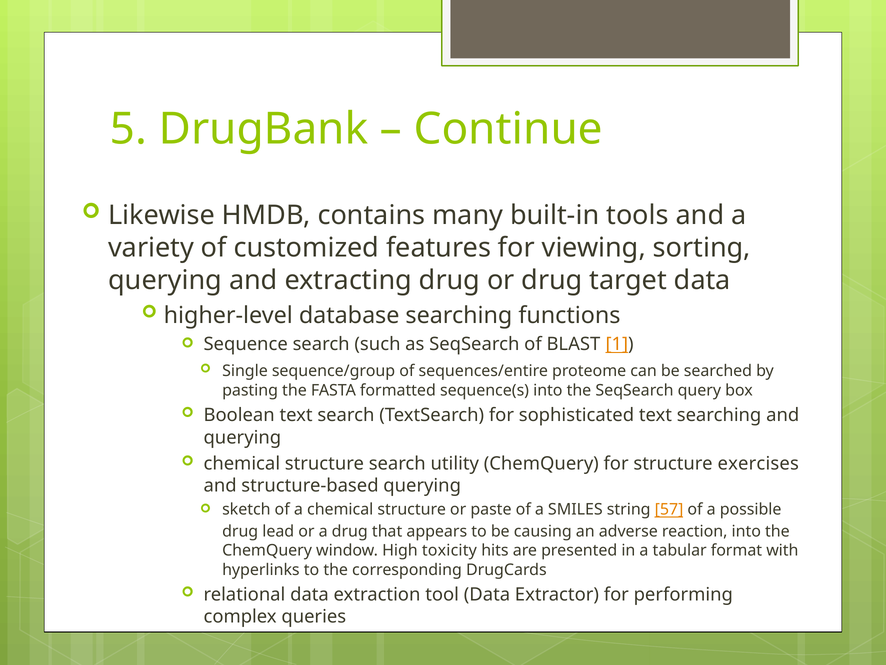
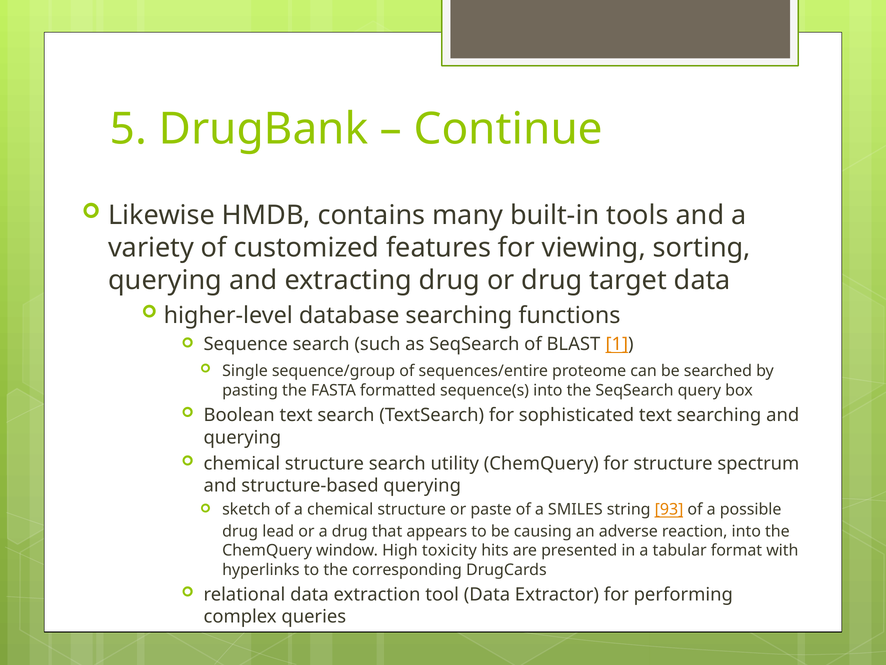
exercises: exercises -> spectrum (758, 463)
57: 57 -> 93 (669, 509)
